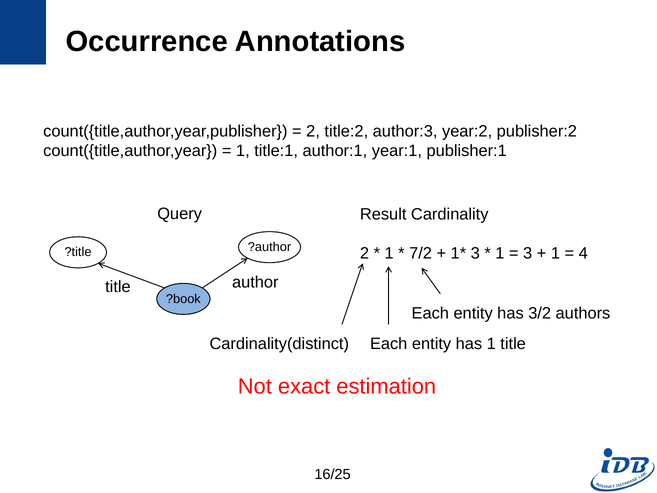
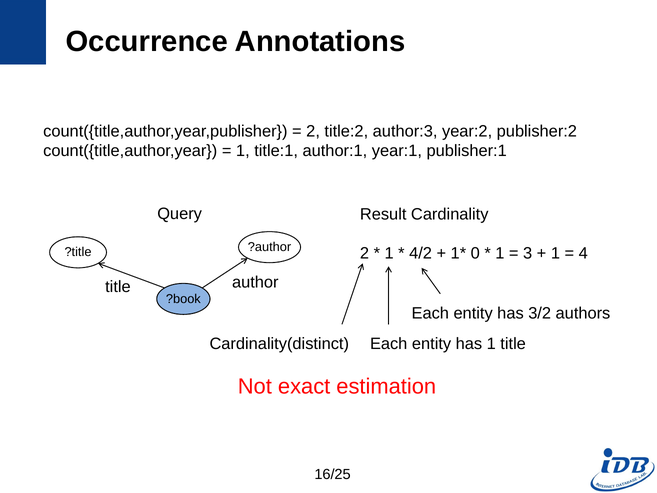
7/2: 7/2 -> 4/2 (421, 253)
3: 3 -> 0 (475, 253)
